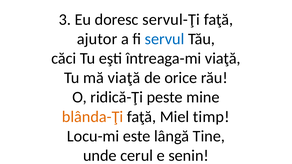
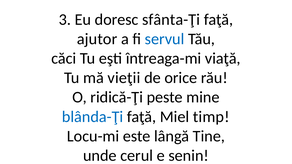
servul-Ţi: servul-Ţi -> sfânta-Ţi (171, 20)
mă viaţă: viaţă -> vieţii (124, 78)
blânda-Ţi colour: orange -> blue (93, 117)
